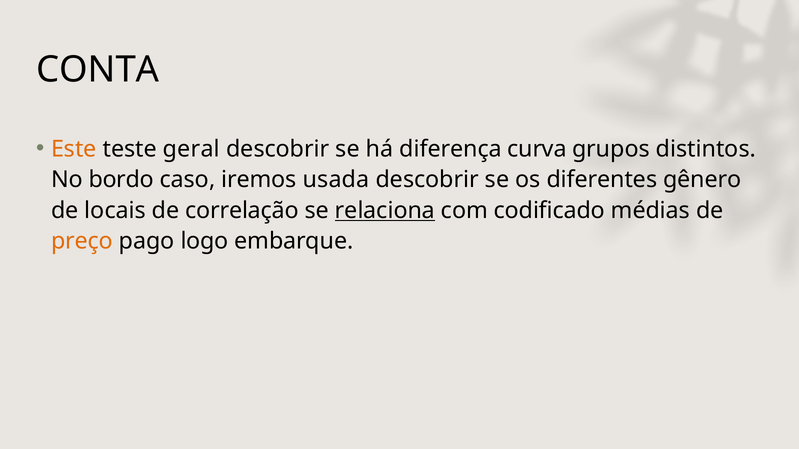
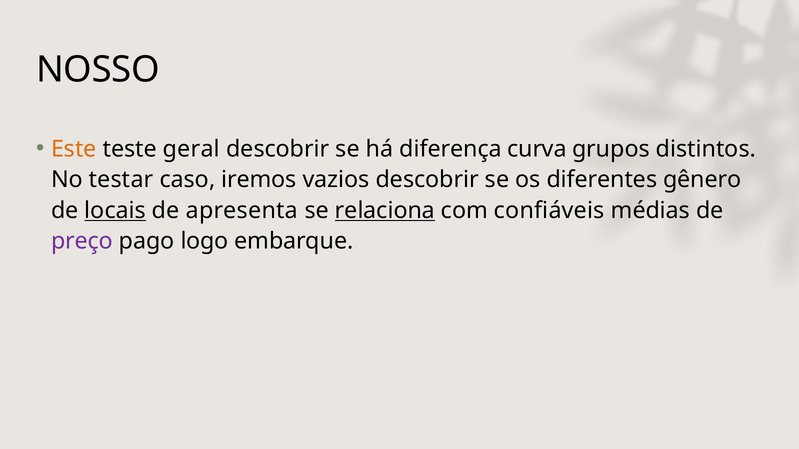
CONTA: CONTA -> NOSSO (98, 70)
bordo: bordo -> testar (121, 180)
usada: usada -> vazios (336, 180)
locais underline: none -> present (115, 211)
correlação: correlação -> apresenta (242, 211)
codificado: codificado -> confiáveis (549, 211)
preço colour: orange -> purple (82, 241)
